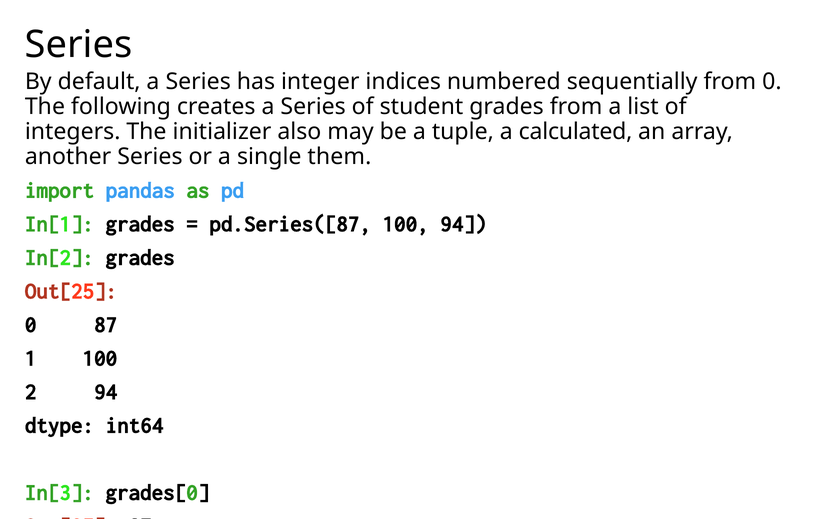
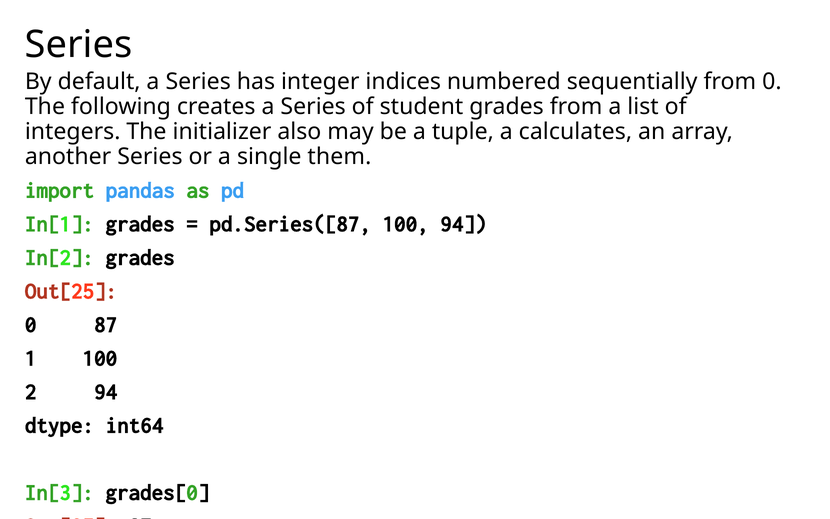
calculated: calculated -> calculates (575, 131)
